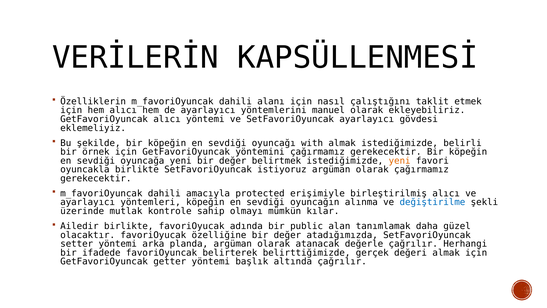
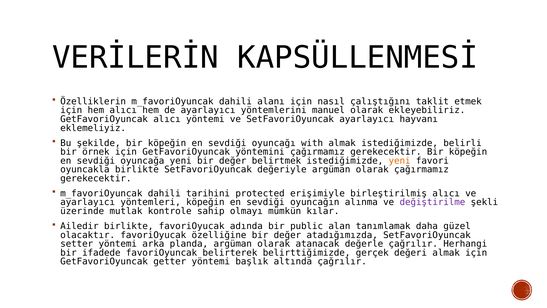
gövdesi: gövdesi -> hayvanı (419, 119)
istiyoruz: istiyoruz -> değeriyle (282, 169)
amacıyla: amacıyla -> tarihini (208, 193)
değiştirilme colour: blue -> purple (432, 202)
